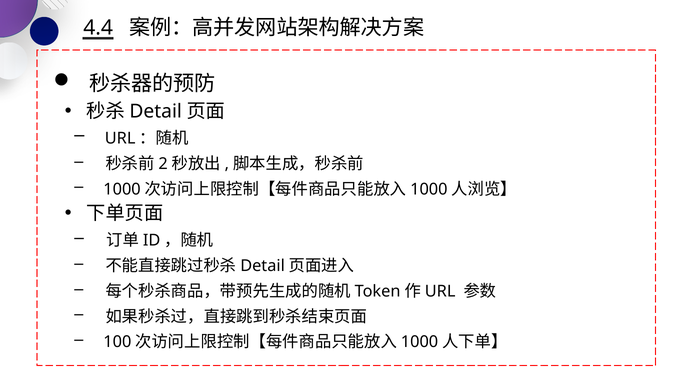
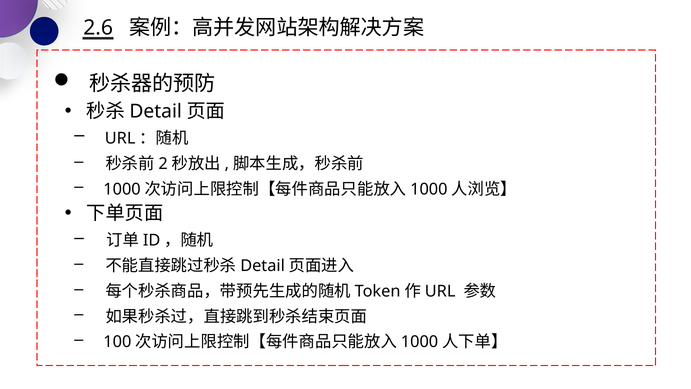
4.4: 4.4 -> 2.6 (98, 28)
